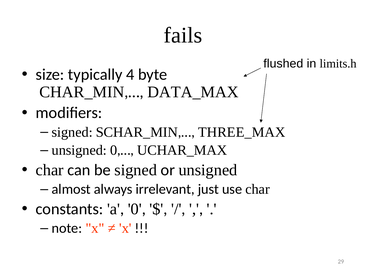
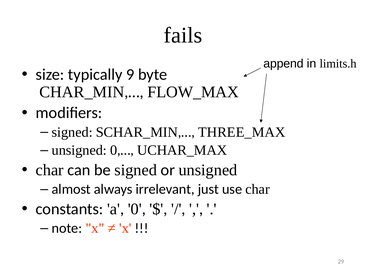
flushed: flushed -> append (283, 64)
4: 4 -> 9 (130, 75)
DATA_MAX: DATA_MAX -> FLOW_MAX (193, 92)
